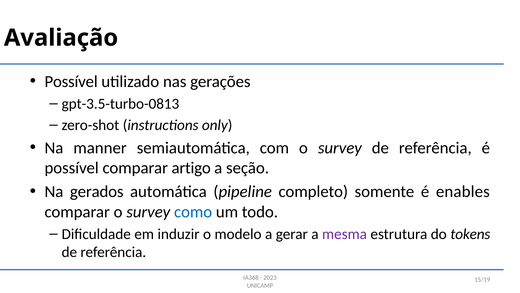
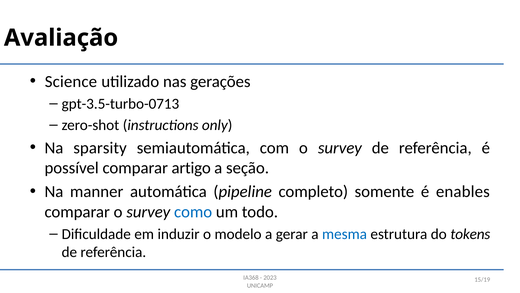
Possível: Possível -> Science (71, 81)
gpt-3.5-turbo-0813: gpt-3.5-turbo-0813 -> gpt-3.5-turbo-0713 (120, 104)
manner: manner -> sparsity (100, 148)
gerados: gerados -> manner (97, 191)
mesma colour: purple -> blue (344, 234)
